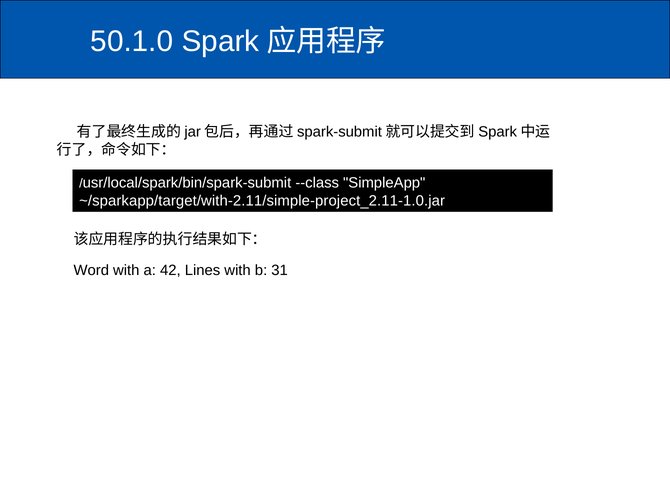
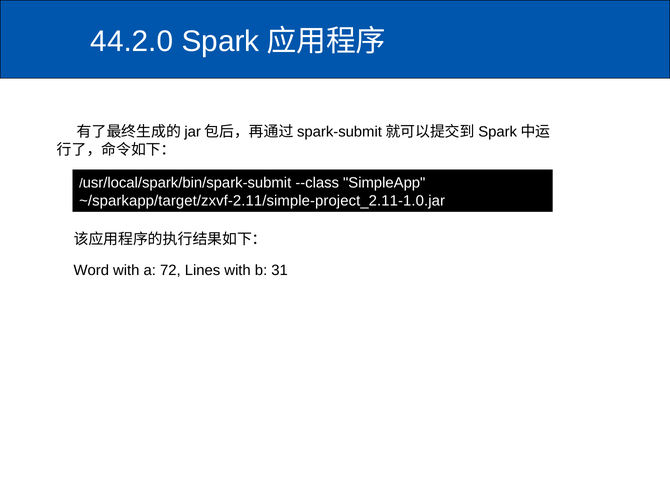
50.1.0: 50.1.0 -> 44.2.0 (132, 41)
~/sparkapp/target/with-2.11/simple-project_2.11-1.0.jar: ~/sparkapp/target/with-2.11/simple-project_2.11-1.0.jar -> ~/sparkapp/target/zxvf-2.11/simple-project_2.11-1.0.jar (262, 200)
42: 42 -> 72 (170, 270)
